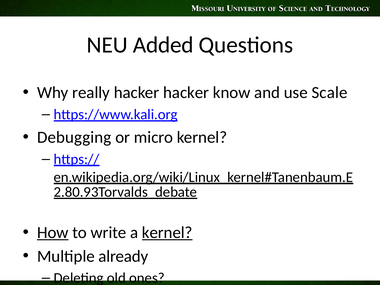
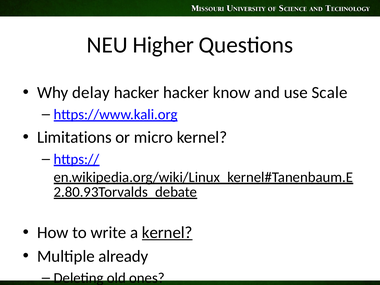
Added: Added -> Higher (163, 45)
really: really -> delay (91, 93)
Debugging: Debugging -> Limitations (74, 137)
How underline: present -> none (53, 233)
